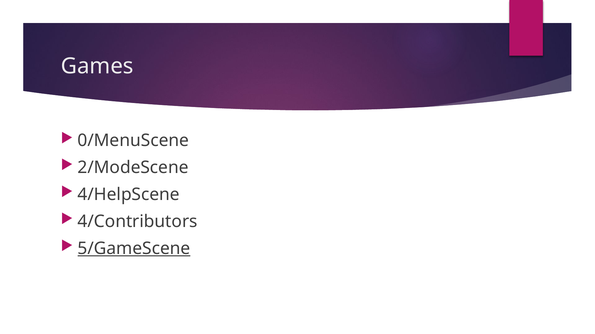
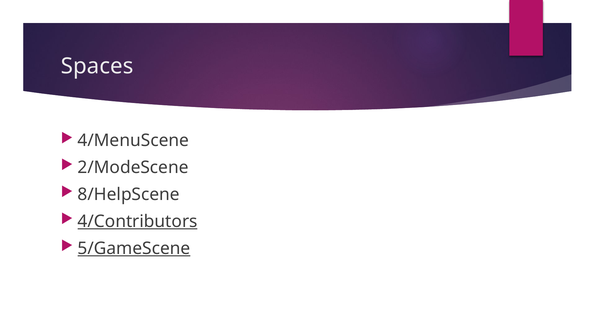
Games: Games -> Spaces (97, 66)
0/MenuScene: 0/MenuScene -> 4/MenuScene (133, 141)
4/HelpScene: 4/HelpScene -> 8/HelpScene (129, 195)
4/Contributors underline: none -> present (138, 222)
